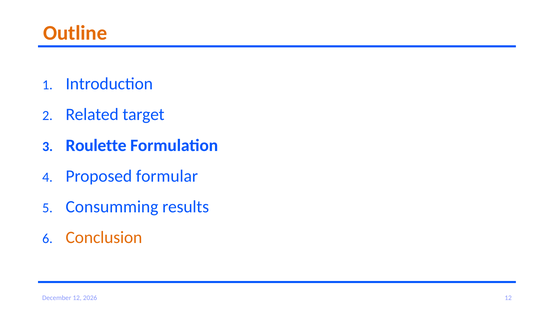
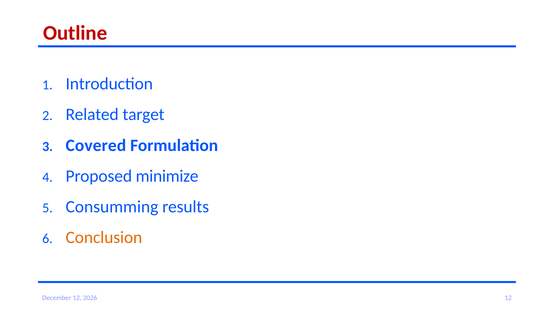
Outline colour: orange -> red (75, 33)
Roulette: Roulette -> Covered (96, 145)
formular: formular -> minimize (167, 176)
